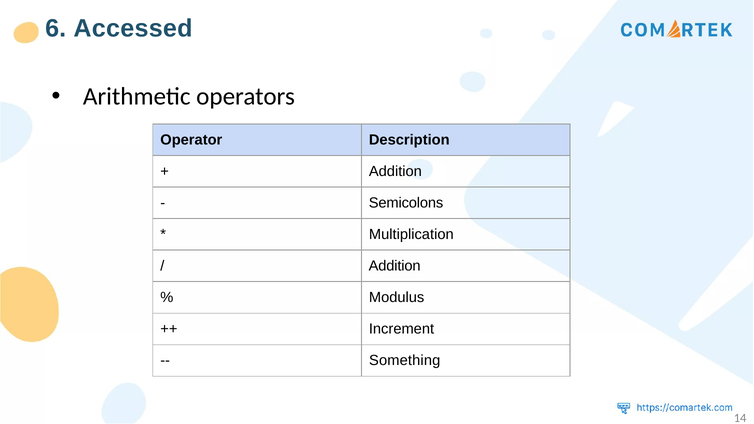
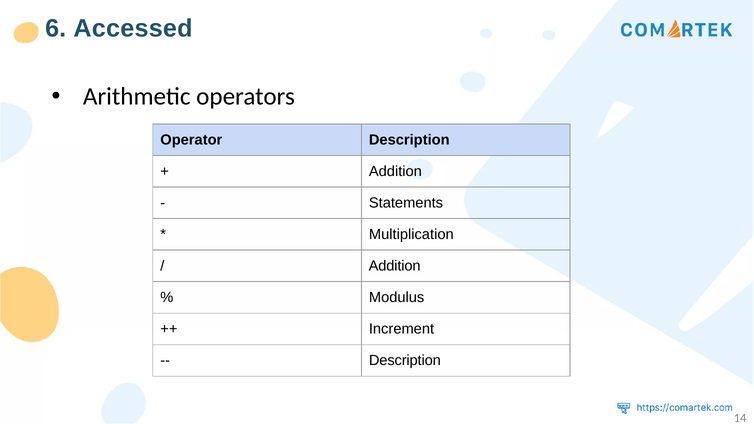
Semicolons: Semicolons -> Statements (406, 203)
Something: Something -> Description (405, 361)
